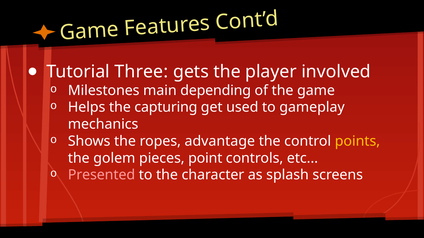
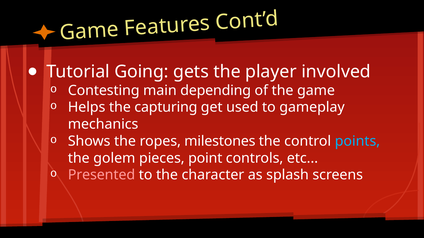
Three: Three -> Going (142, 72)
Milestones: Milestones -> Contesting (104, 91)
advantage: advantage -> milestones (220, 141)
points colour: yellow -> light blue (357, 141)
